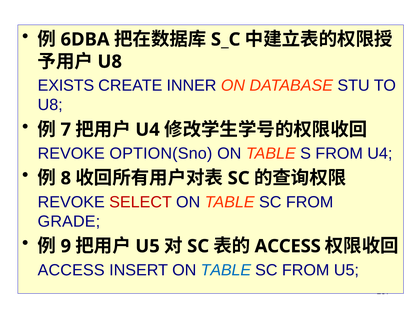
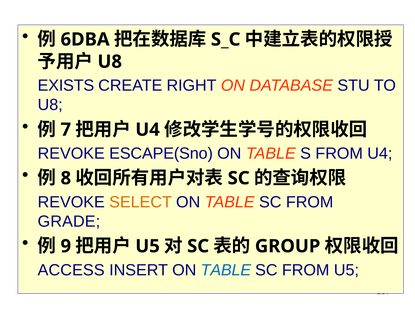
INNER: INNER -> RIGHT (192, 85)
OPTION(Sno: OPTION(Sno -> ESCAPE(Sno (161, 153)
SELECT colour: red -> orange (141, 202)
ACCESS: ACCESS -> GROUP (288, 246)
